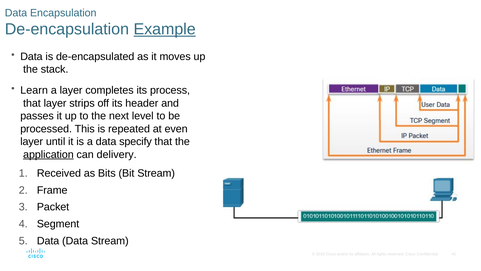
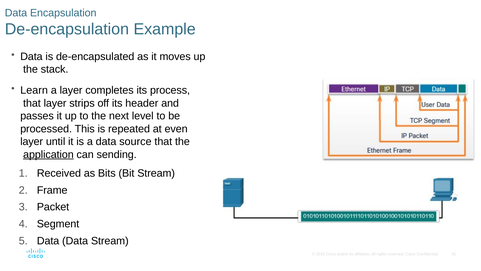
Example underline: present -> none (165, 29)
specify: specify -> source (135, 141)
delivery: delivery -> sending (117, 154)
